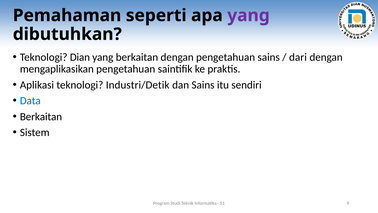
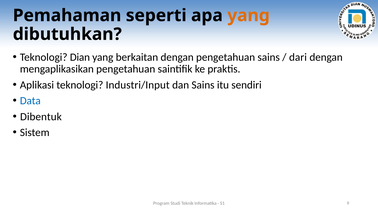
yang colour: purple -> orange (249, 15)
Industri/Detik: Industri/Detik -> Industri/Input (138, 85)
Berkaitan: Berkaitan -> Dibentuk (41, 116)
